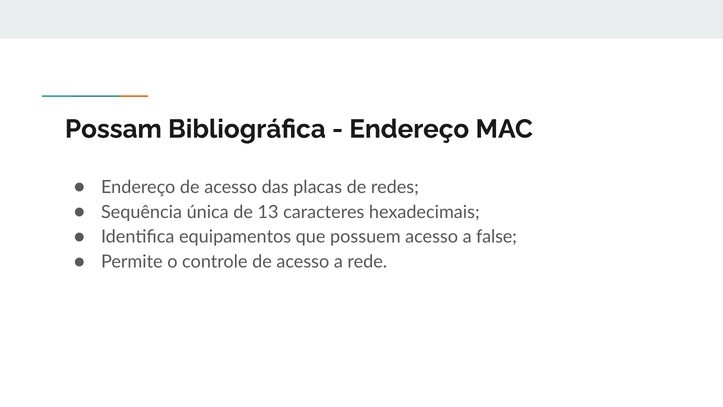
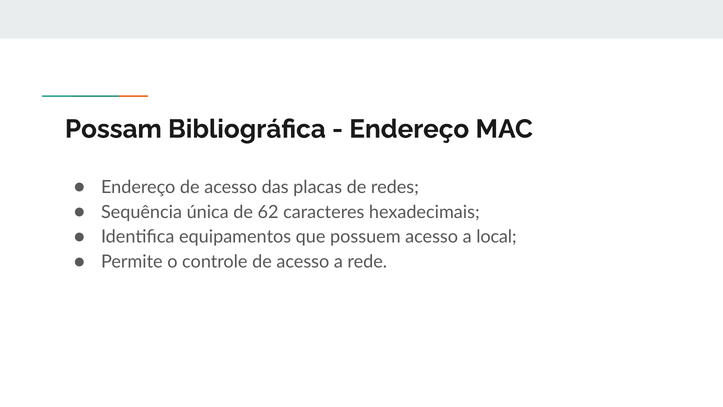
13: 13 -> 62 (268, 212)
false: false -> local (496, 237)
